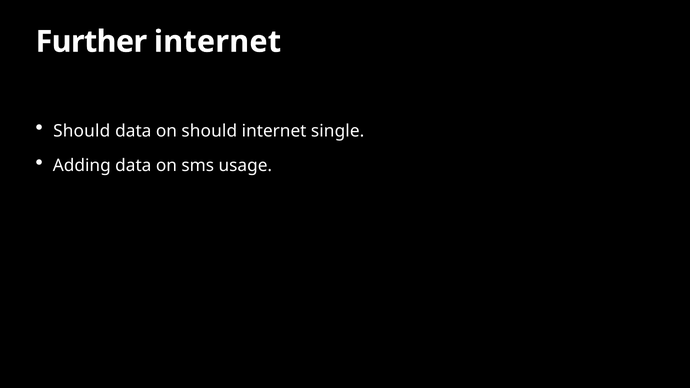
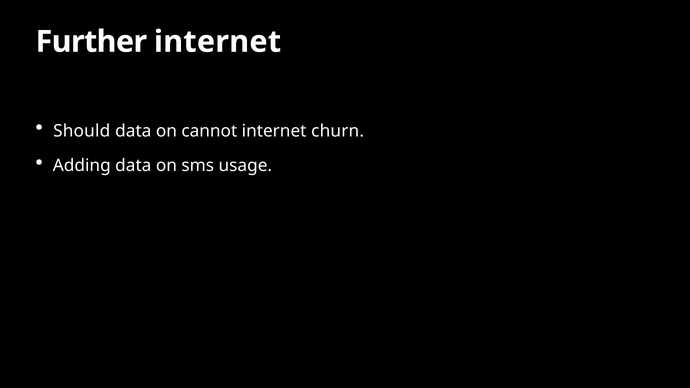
on should: should -> cannot (209, 131)
single: single -> churn (338, 131)
